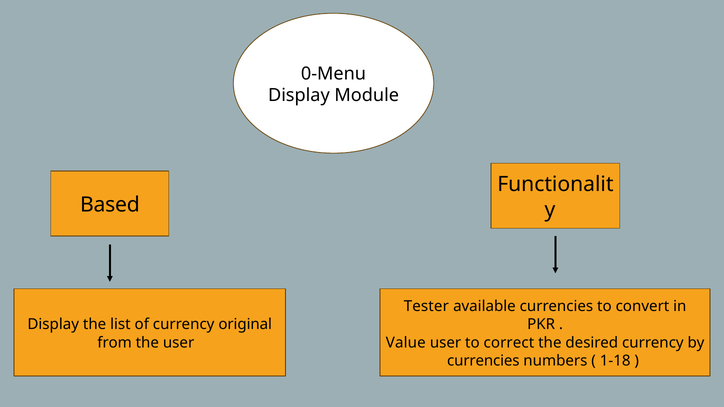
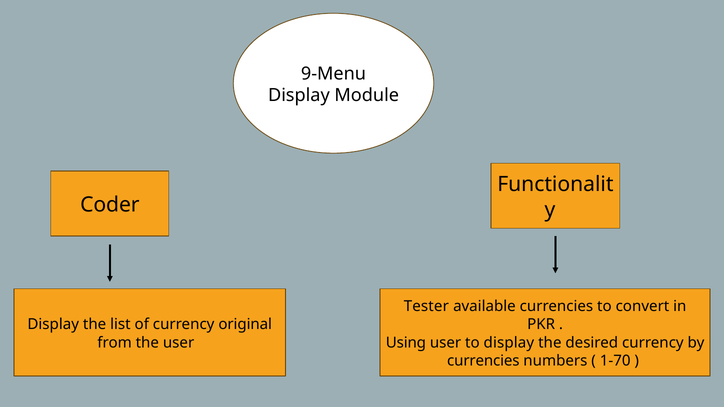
0-Menu: 0-Menu -> 9-Menu (333, 74)
Based: Based -> Coder (110, 205)
Value: Value -> Using (406, 343)
to correct: correct -> display (509, 343)
1-18: 1-18 -> 1-70 (615, 361)
